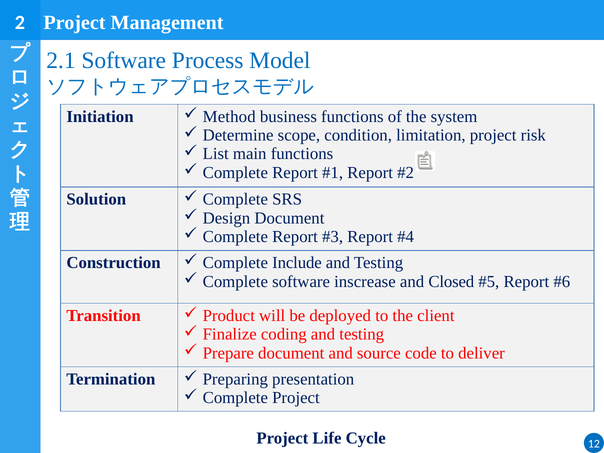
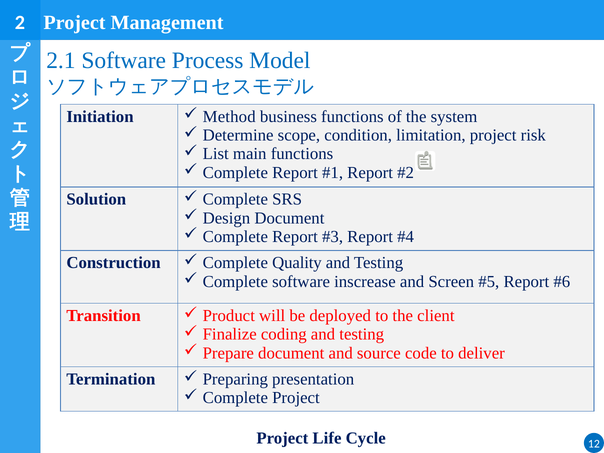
Include: Include -> Quality (297, 263)
Closed: Closed -> Screen (451, 282)
